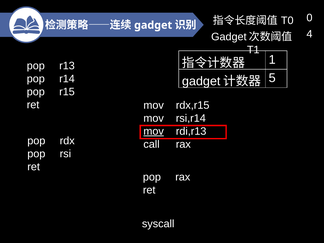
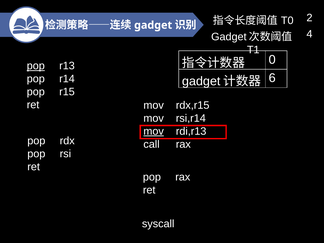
0: 0 -> 2 (309, 18)
1: 1 -> 0 (272, 60)
pop underline: none -> present (36, 66)
5: 5 -> 6 (272, 78)
